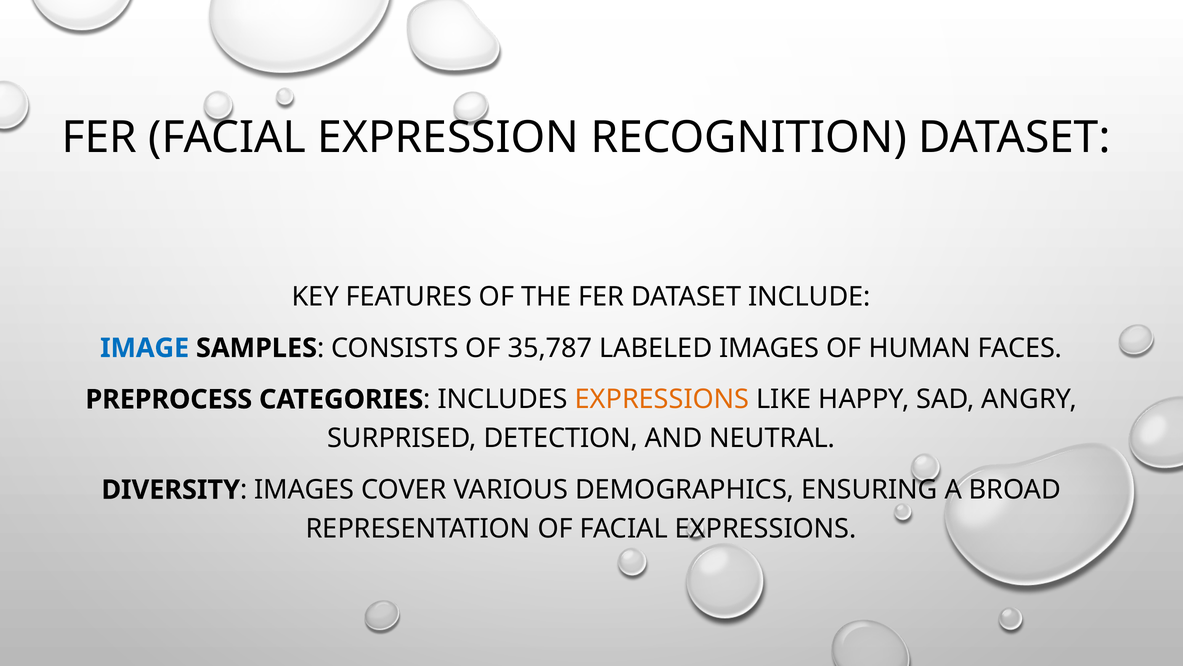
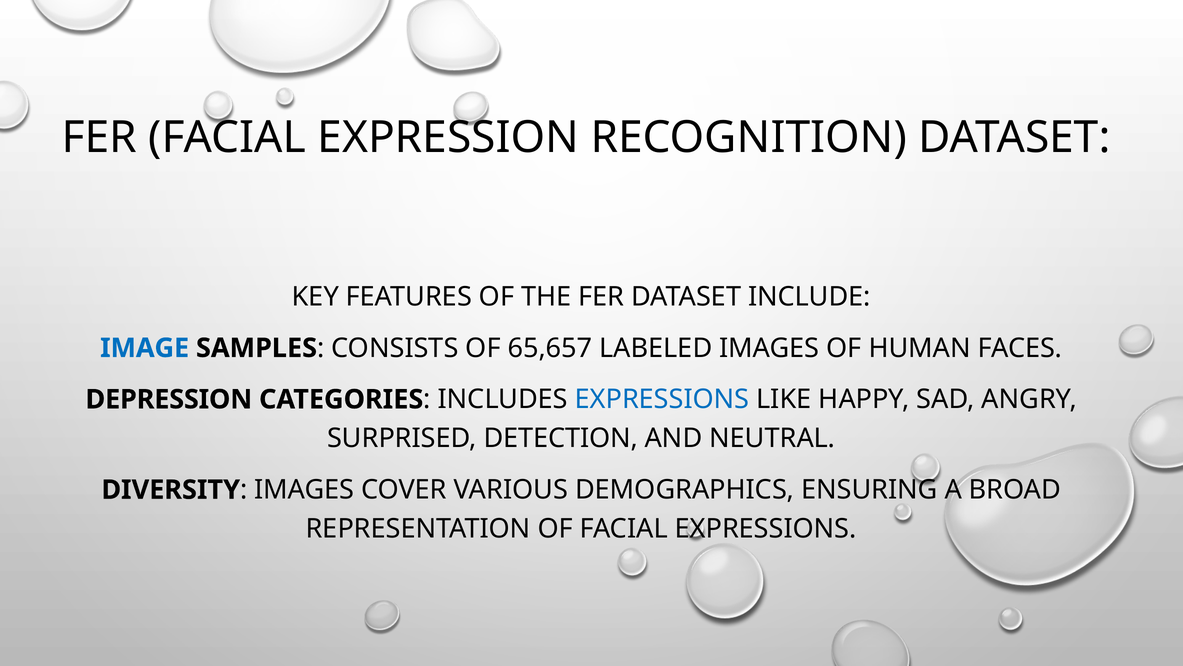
35,787: 35,787 -> 65,657 (550, 348)
PREPROCESS: PREPROCESS -> DEPRESSION (169, 399)
EXPRESSIONS colour: orange -> blue (662, 399)
